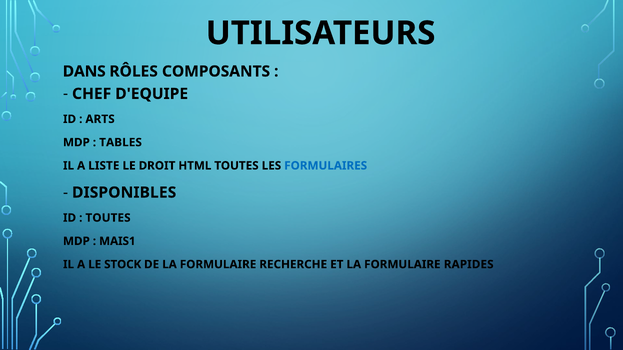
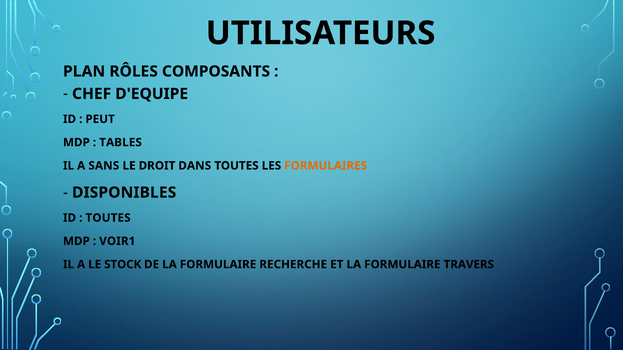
DANS: DANS -> PLAN (84, 71)
ARTS: ARTS -> PEUT (100, 119)
LISTE: LISTE -> SANS (104, 166)
HTML: HTML -> DANS (195, 166)
FORMULAIRES colour: blue -> orange (326, 166)
MAIS1: MAIS1 -> VOIR1 (117, 241)
RAPIDES: RAPIDES -> TRAVERS (469, 265)
